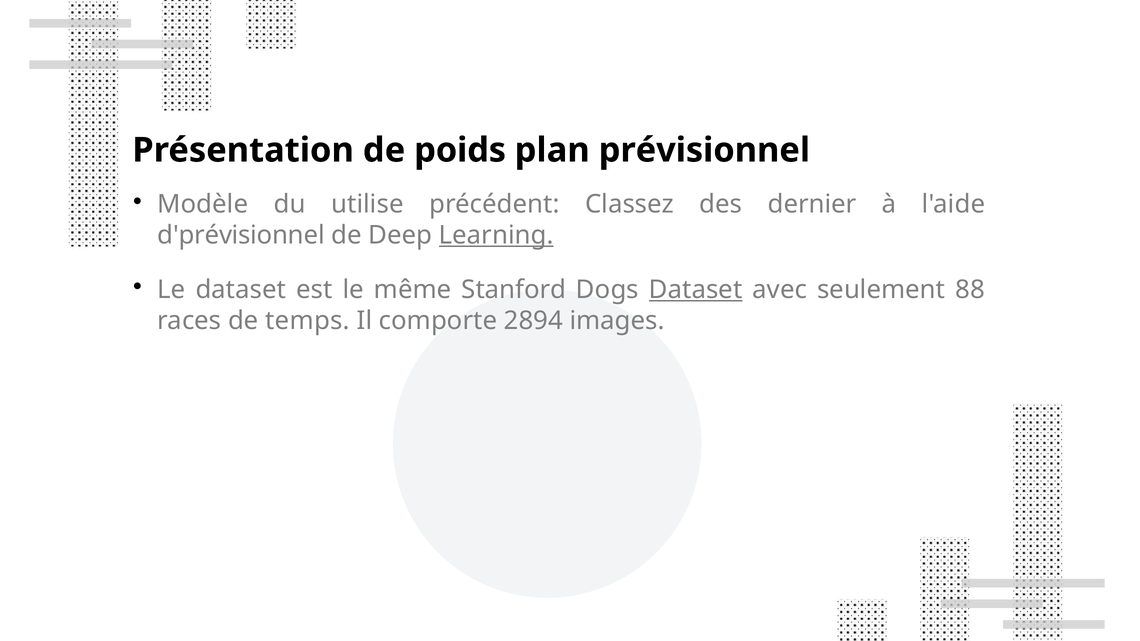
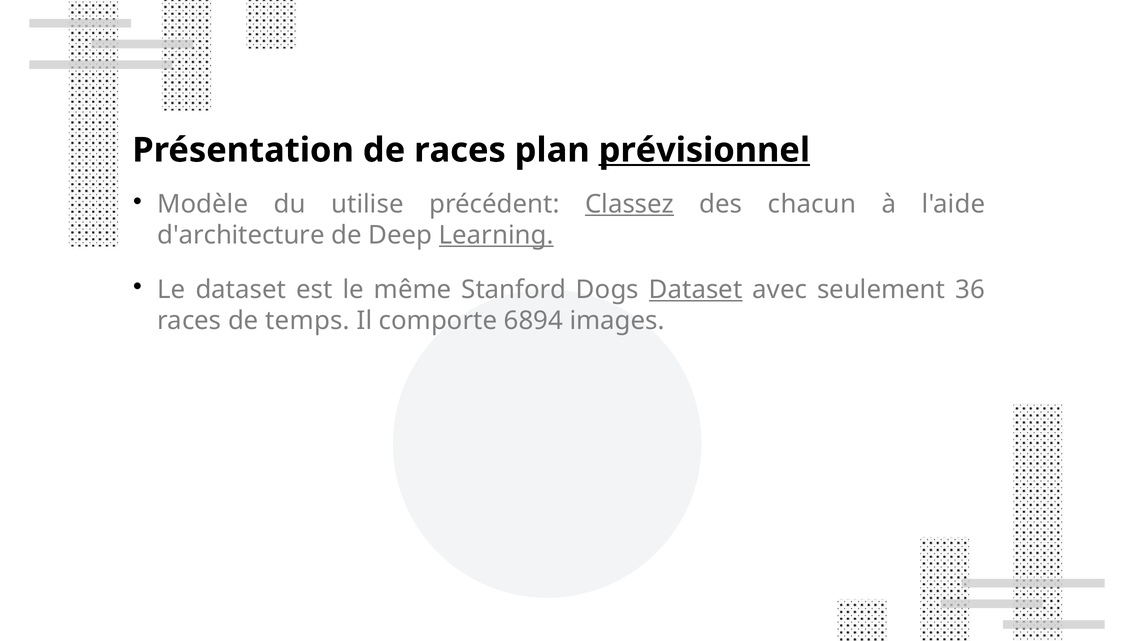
de poids: poids -> races (460, 150)
prévisionnel underline: none -> present (704, 150)
Classez underline: none -> present (630, 204)
dernier: dernier -> chacun (812, 204)
d'prévisionnel: d'prévisionnel -> d'architecture (241, 235)
88: 88 -> 36 (970, 290)
2894: 2894 -> 6894 (533, 321)
